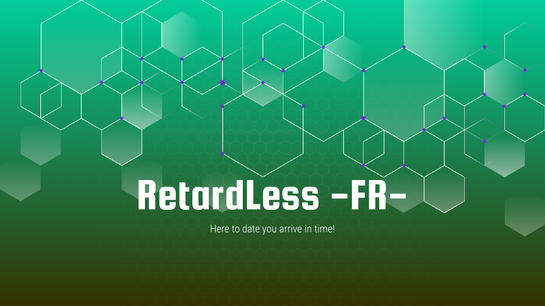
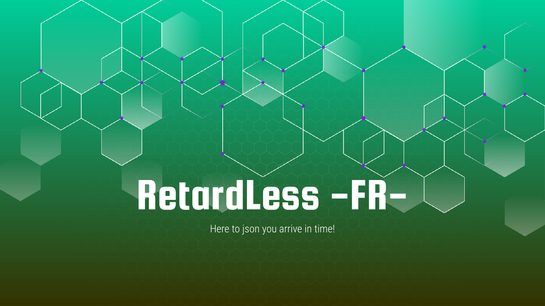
date: date -> json (251, 229)
